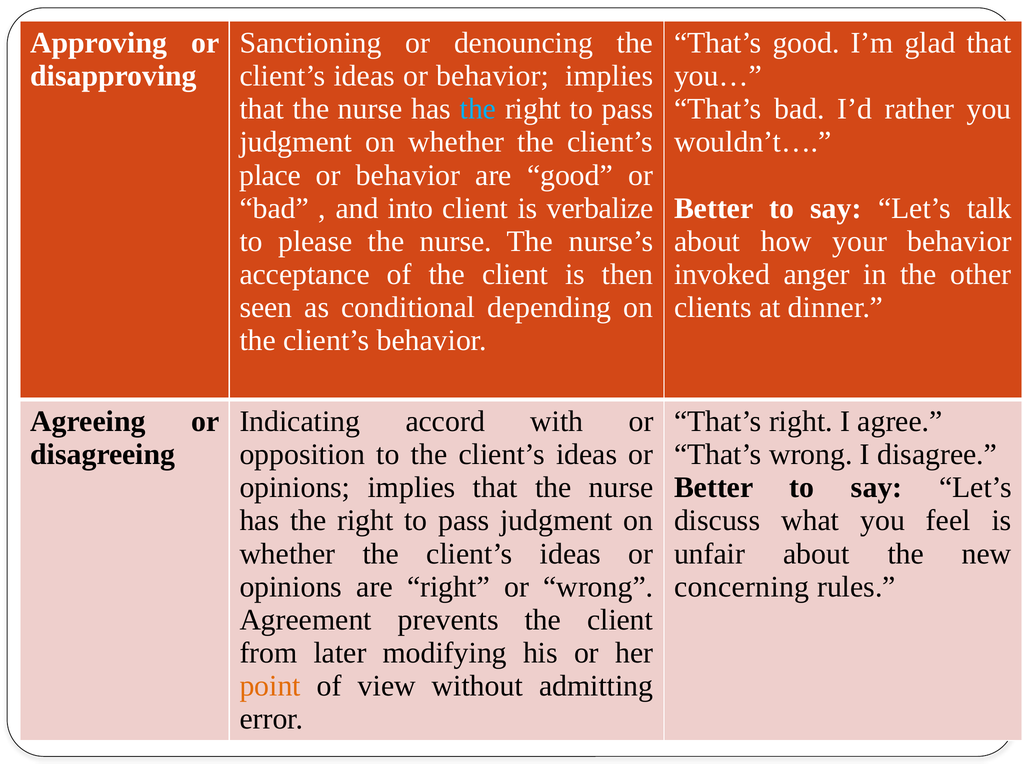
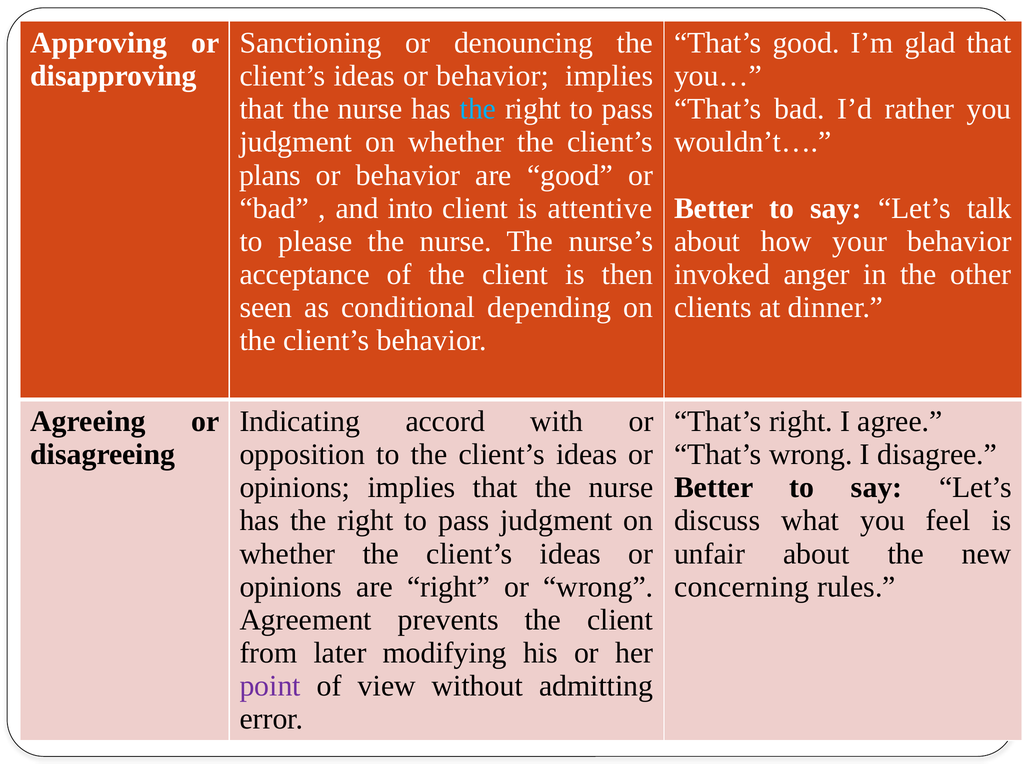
place: place -> plans (270, 175)
verbalize: verbalize -> attentive (600, 208)
point colour: orange -> purple (270, 685)
